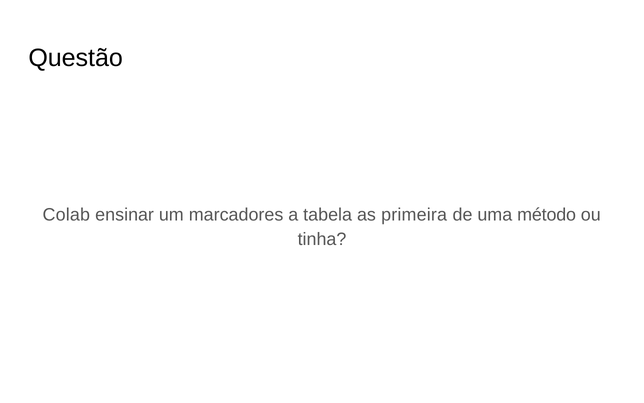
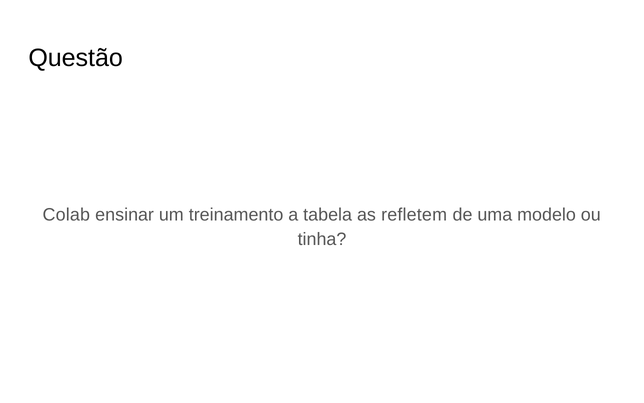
marcadores: marcadores -> treinamento (236, 214)
primeira: primeira -> refletem (414, 214)
método: método -> modelo (547, 214)
